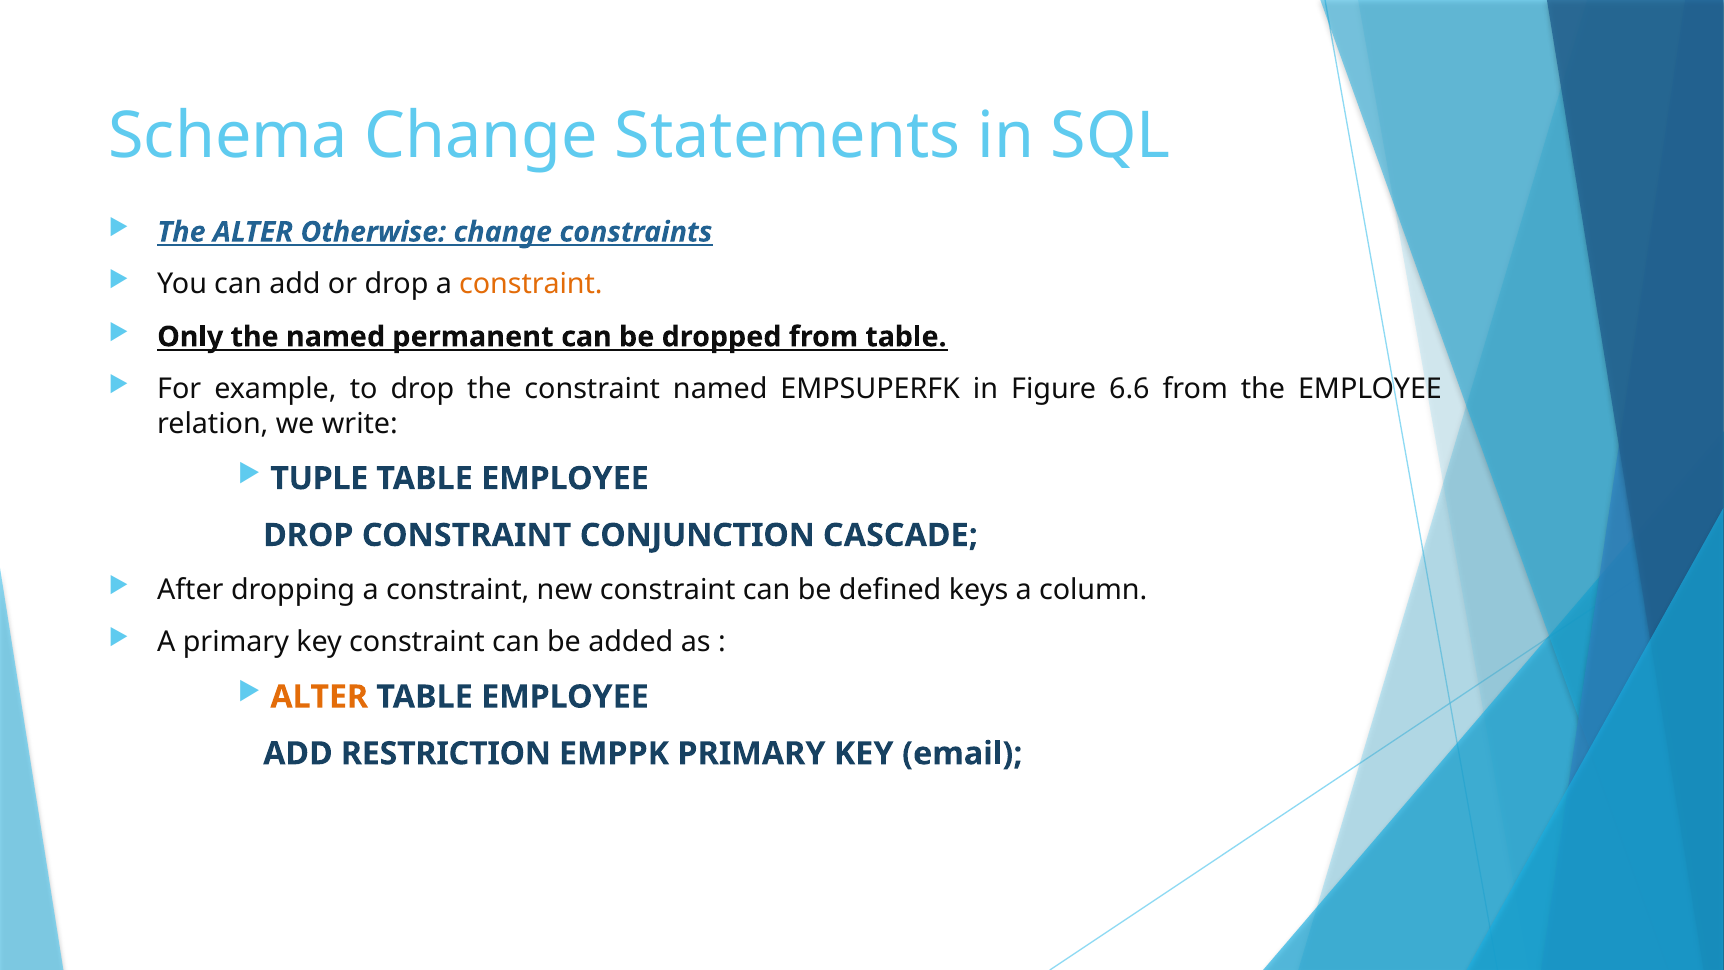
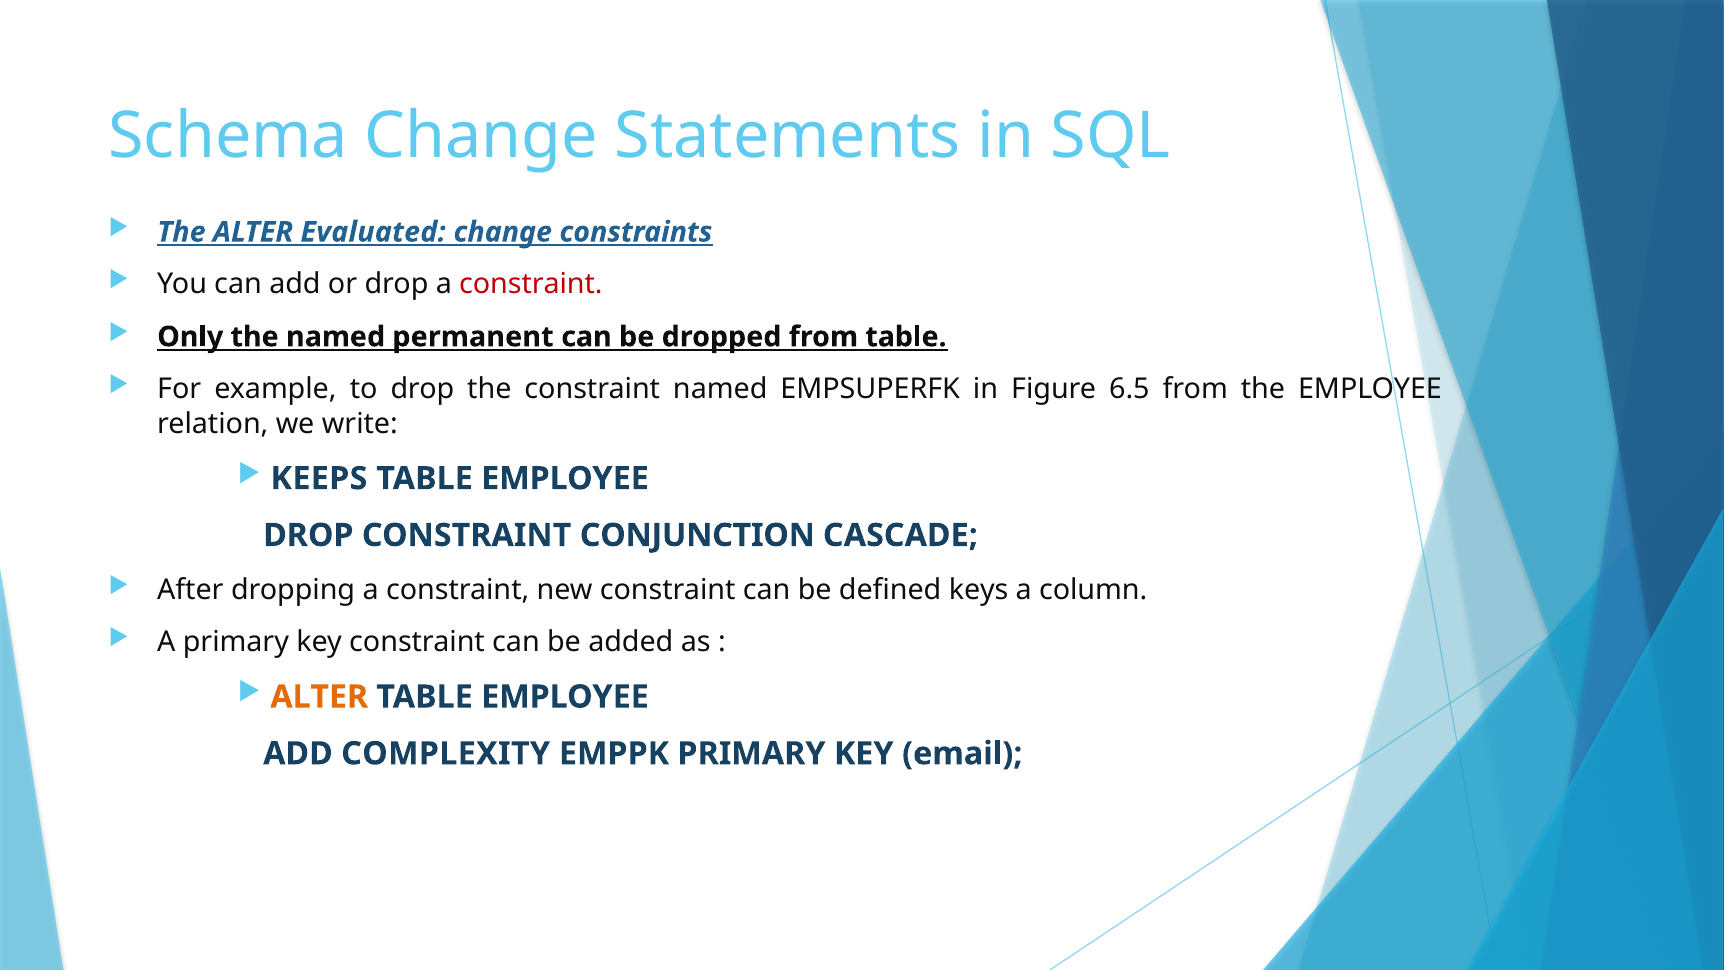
Otherwise: Otherwise -> Evaluated (373, 232)
constraint colour: orange -> red (531, 284)
6.6: 6.6 -> 6.5 (1129, 389)
TUPLE: TUPLE -> KEEPS (319, 478)
RESTRICTION: RESTRICTION -> COMPLEXITY (446, 753)
